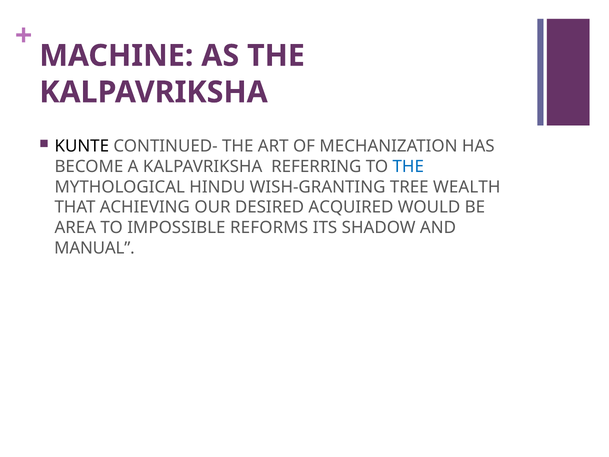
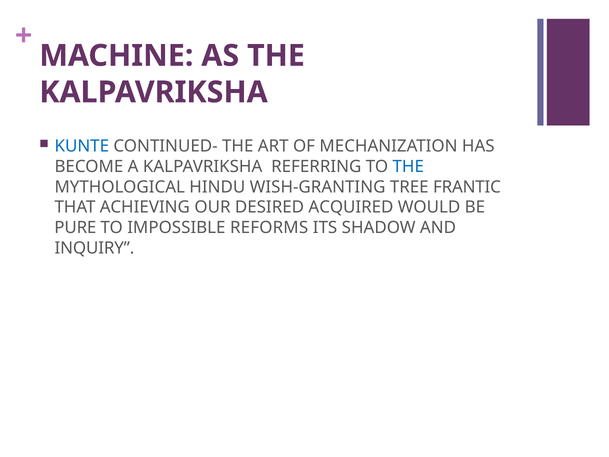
KUNTE colour: black -> blue (82, 146)
WEALTH: WEALTH -> FRANTIC (467, 187)
AREA: AREA -> PURE (75, 228)
MANUAL: MANUAL -> INQUIRY (94, 248)
